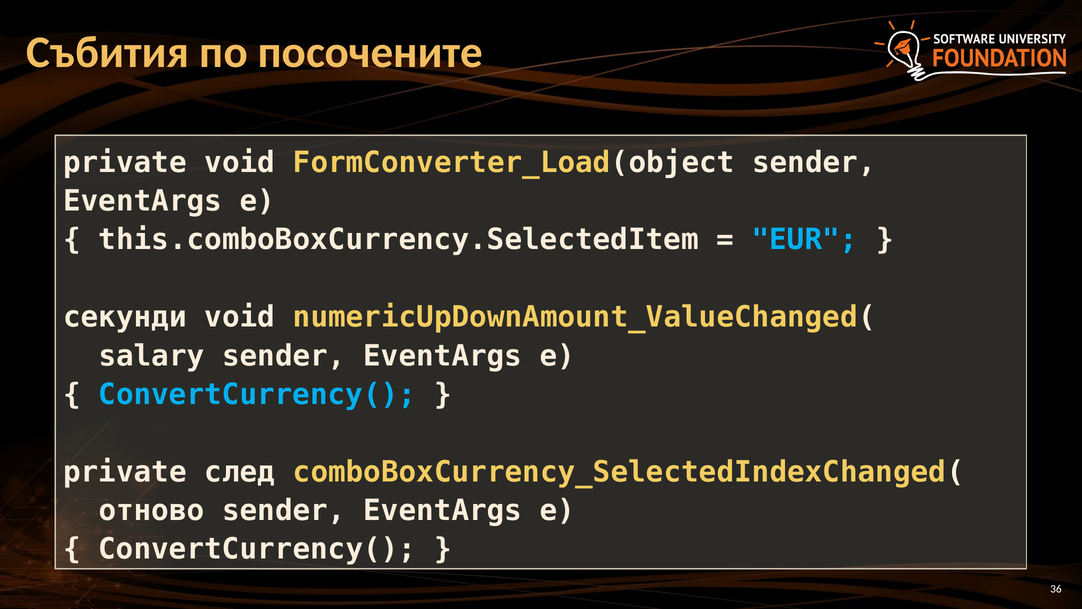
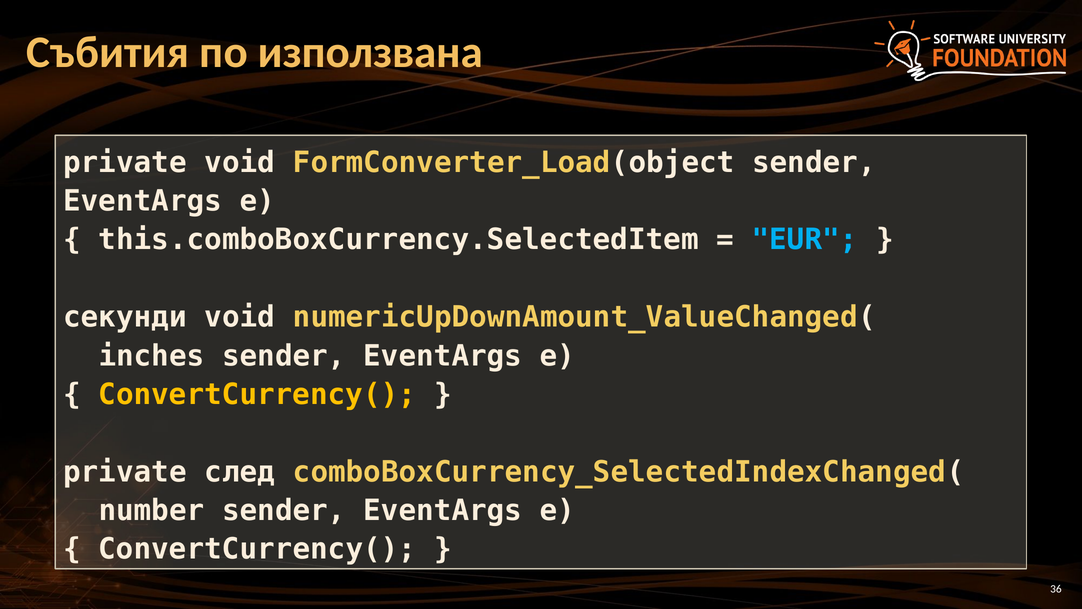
посочените: посочените -> използвана (370, 53)
salary: salary -> inches (151, 356)
ConvertCurrency( colour: light blue -> yellow (257, 394)
отново: отново -> number (151, 510)
